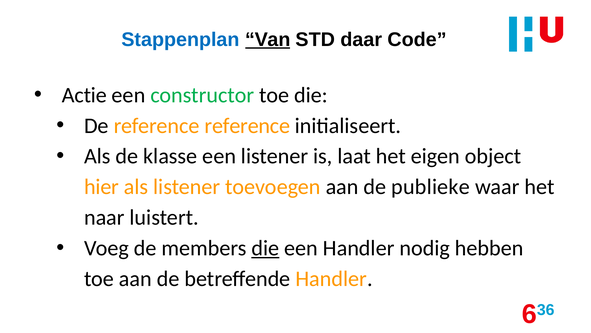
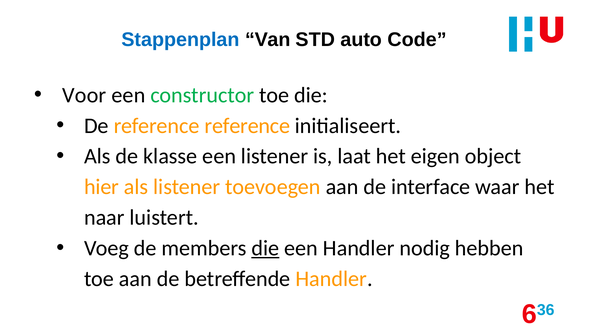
Van underline: present -> none (268, 39)
daar: daar -> auto (361, 39)
Actie: Actie -> Voor (84, 95)
publieke: publieke -> interface (431, 187)
